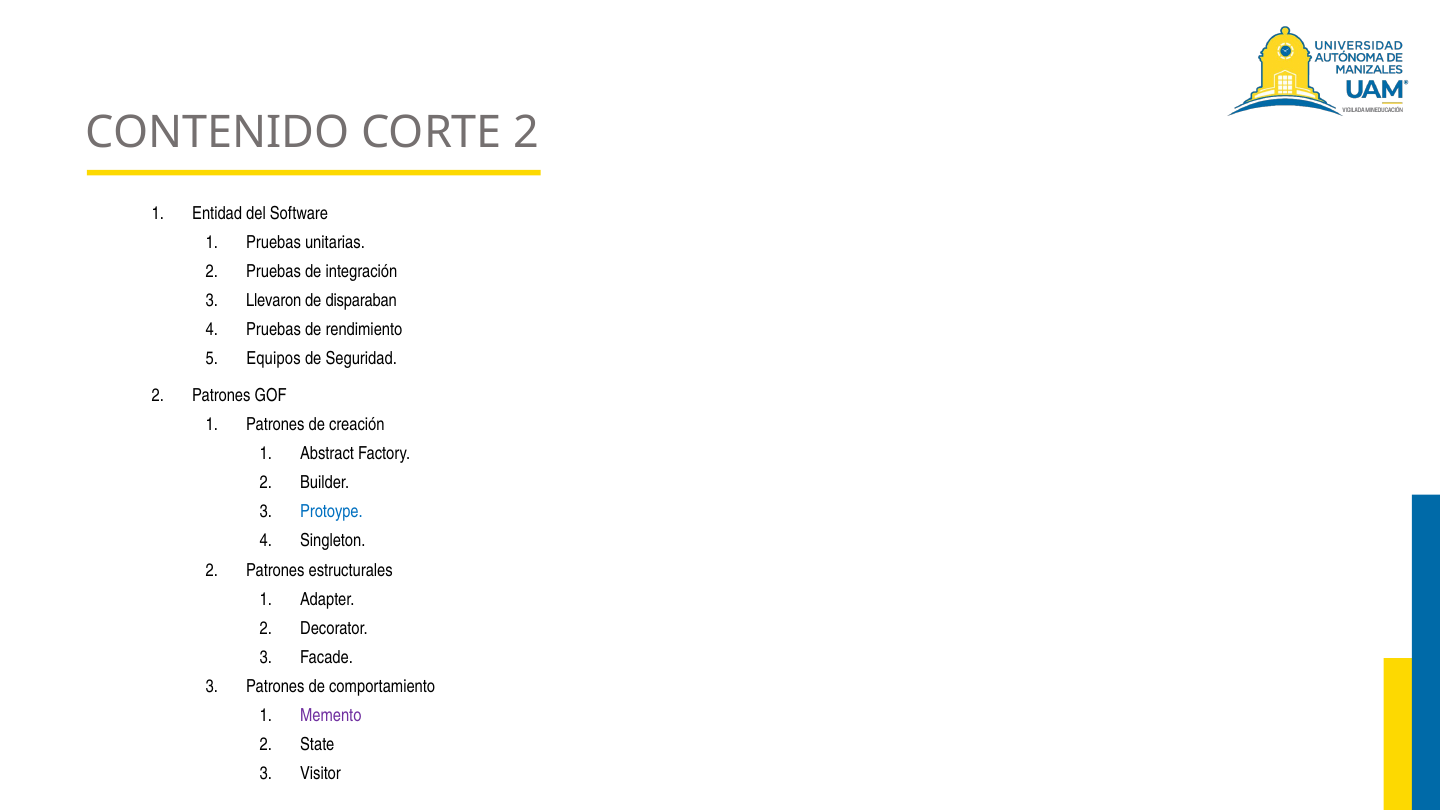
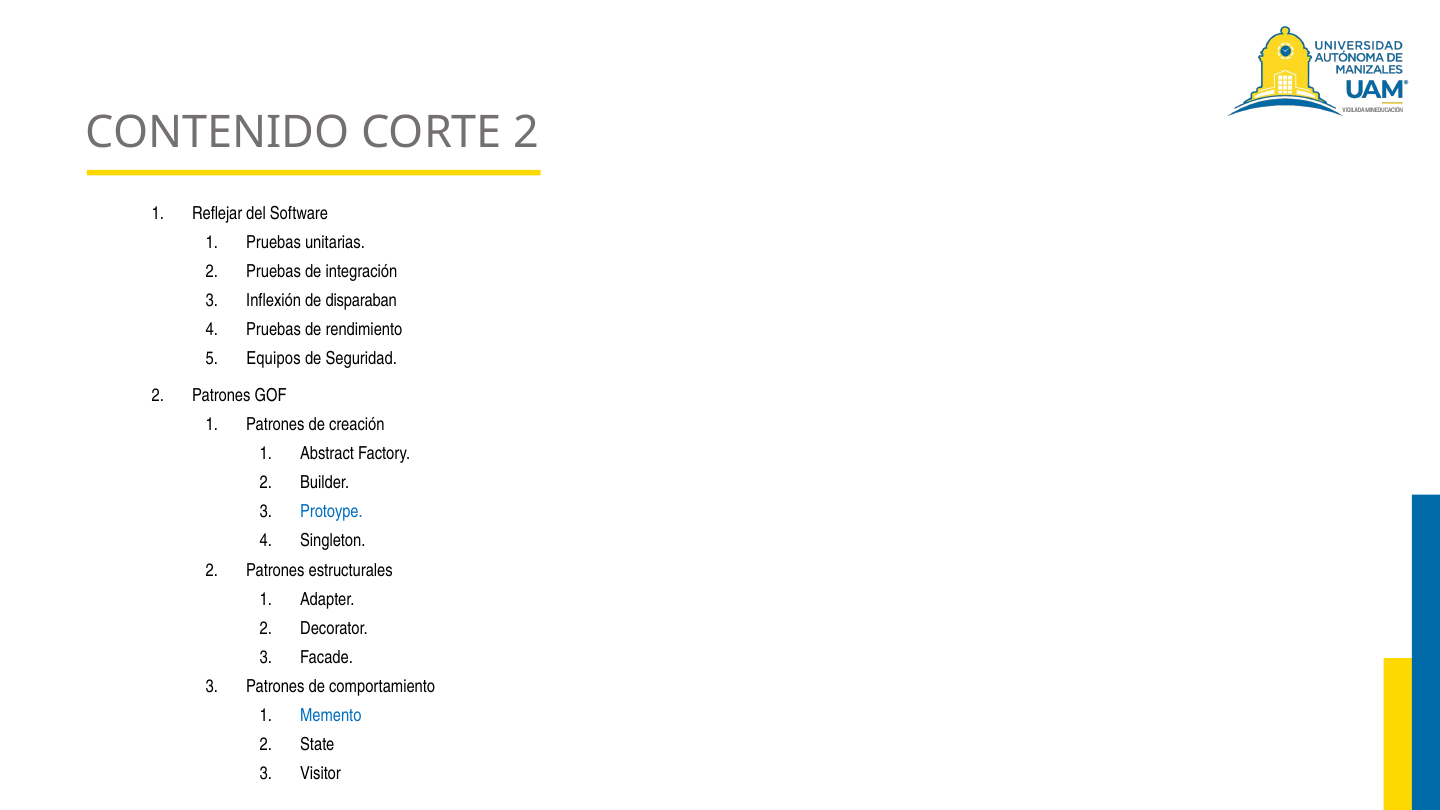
Entidad: Entidad -> Reflejar (217, 214)
Llevaron: Llevaron -> Inflexión (274, 301)
Memento colour: purple -> blue (331, 716)
